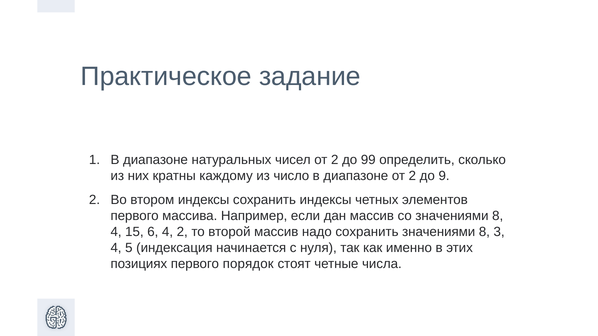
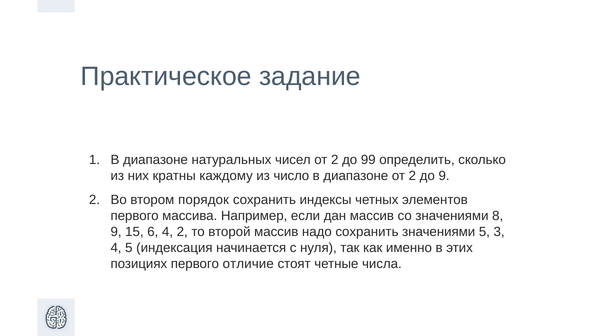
втором индексы: индексы -> порядок (204, 200)
4: 4 -> 9 (116, 232)
8: 8 -> 5 (484, 232)
порядок: порядок -> отличие (248, 264)
